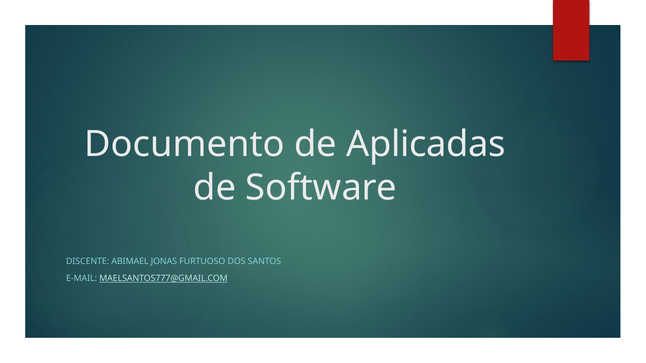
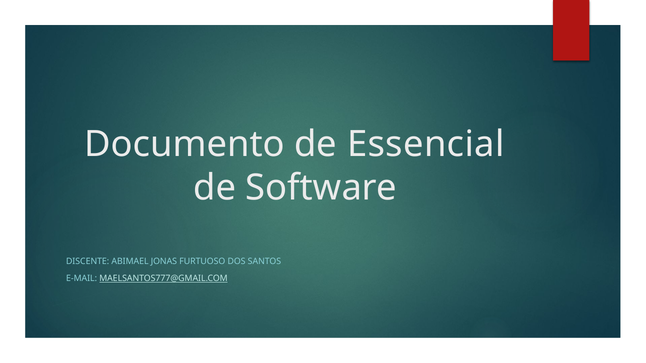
Aplicadas: Aplicadas -> Essencial (426, 144)
